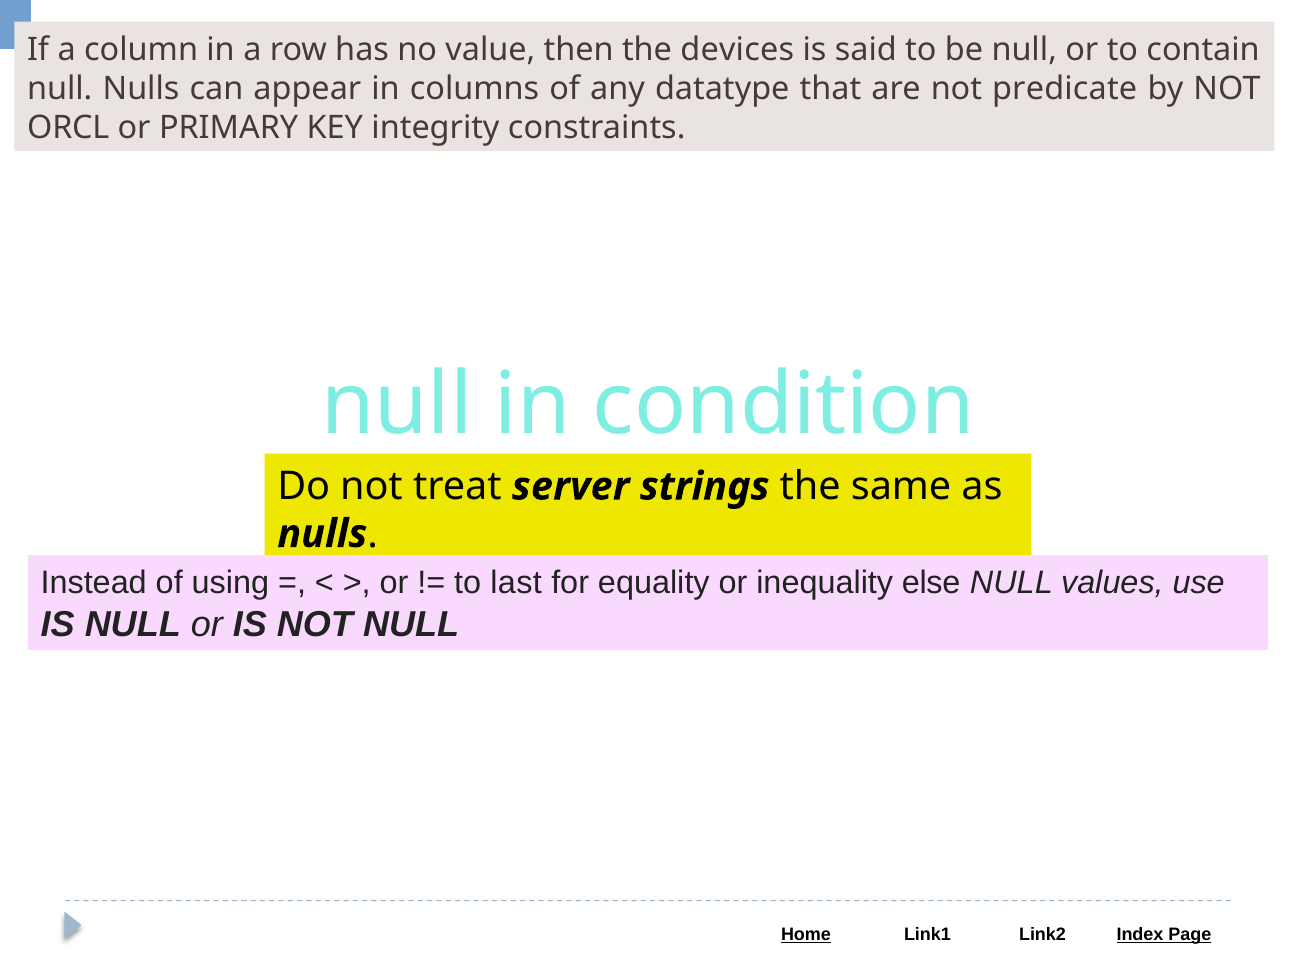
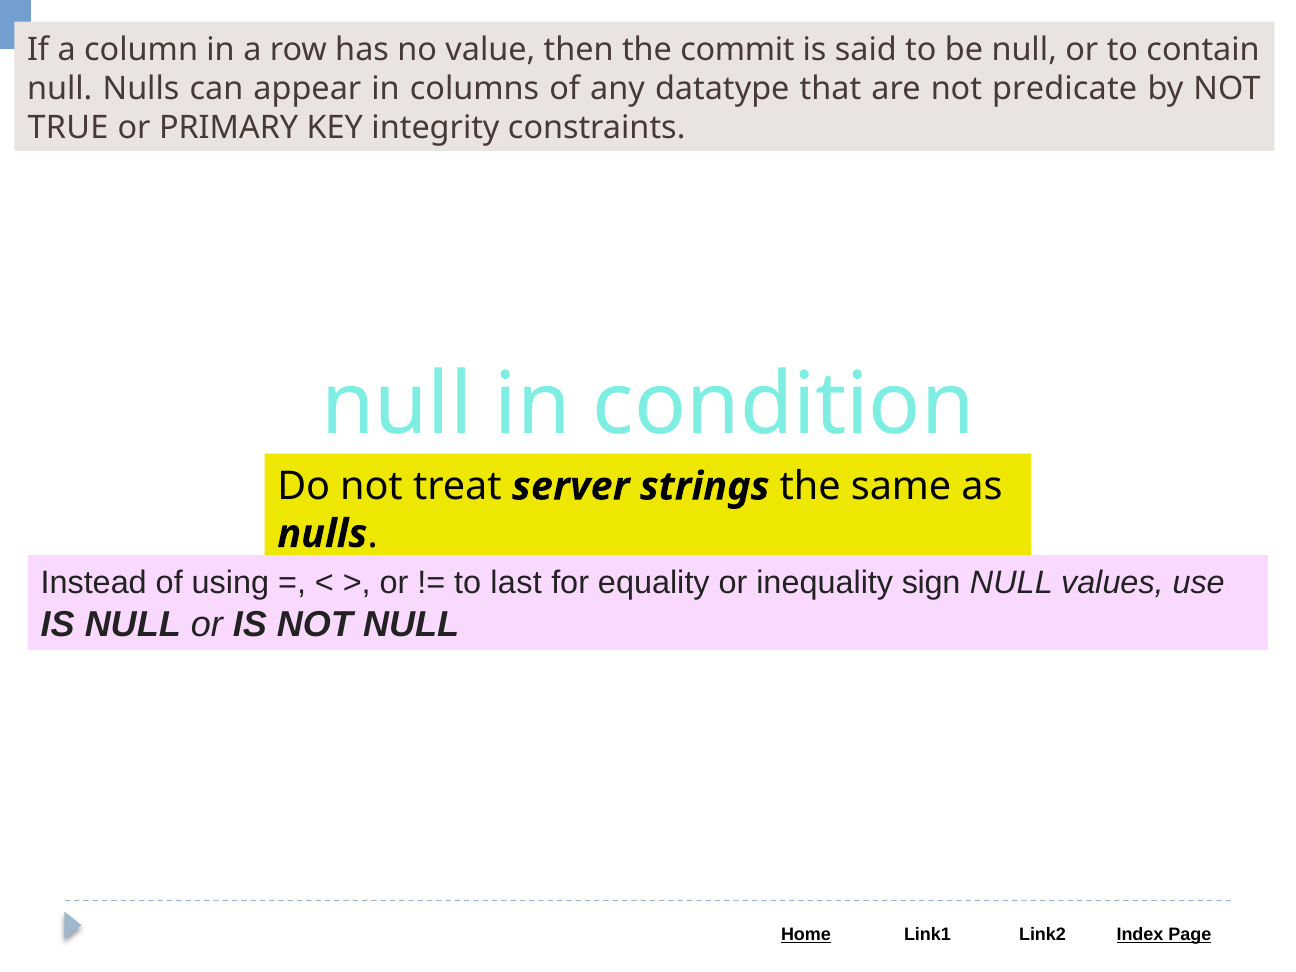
devices: devices -> commit (738, 50)
ORCL: ORCL -> TRUE (68, 127)
else: else -> sign (931, 583)
